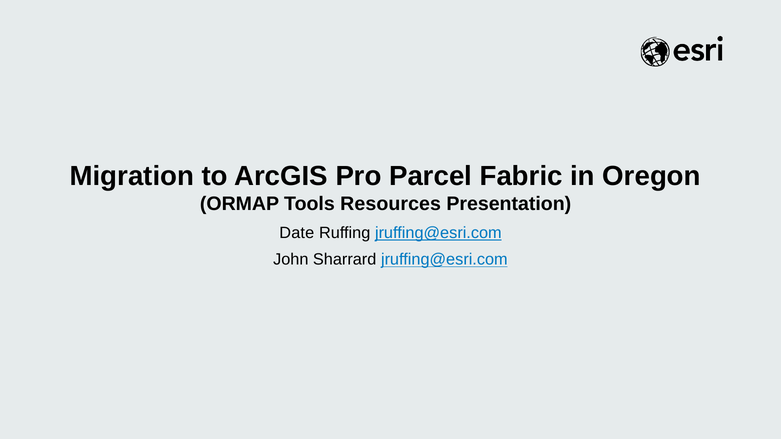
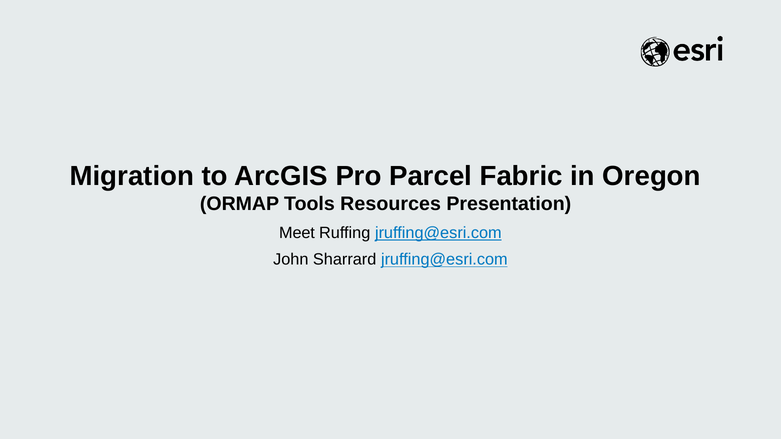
Date: Date -> Meet (297, 233)
